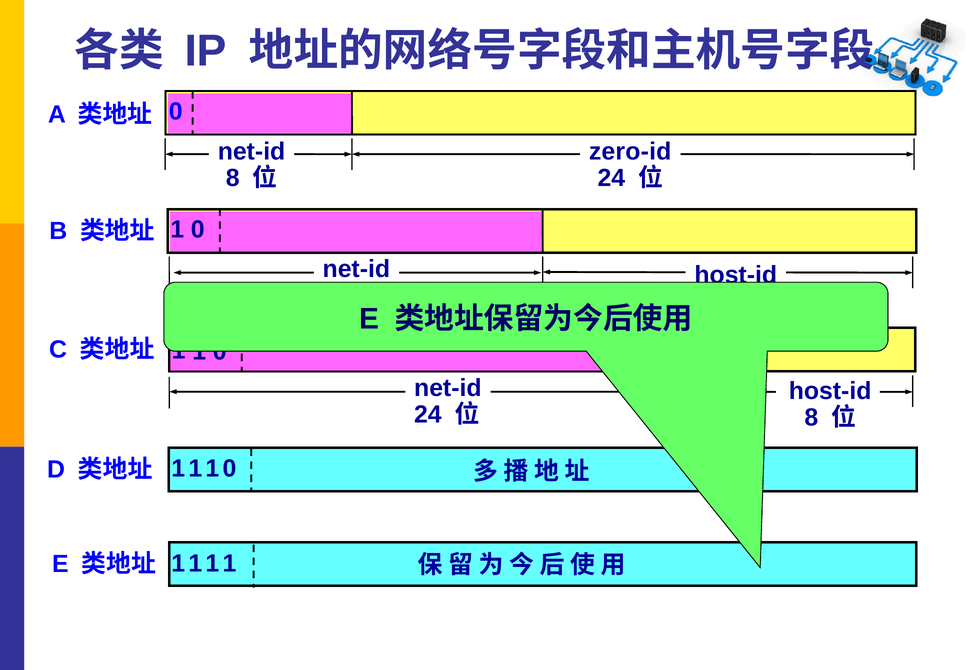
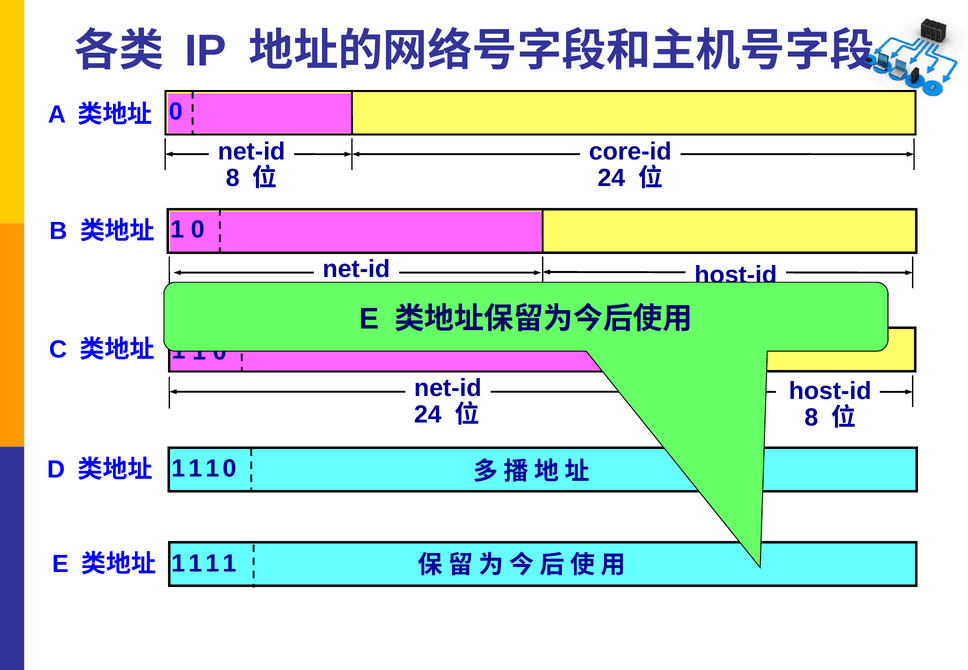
zero-id: zero-id -> core-id (630, 151)
